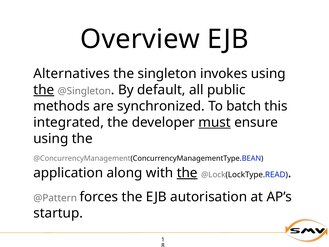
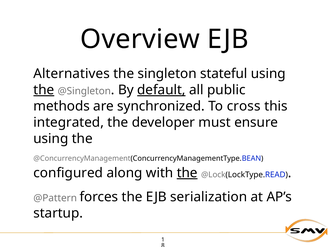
invokes: invokes -> stateful (224, 74)
default underline: none -> present (161, 90)
batch: batch -> cross (244, 106)
must underline: present -> none (215, 122)
application: application -> configured (68, 173)
autorisation: autorisation -> serialization (209, 197)
